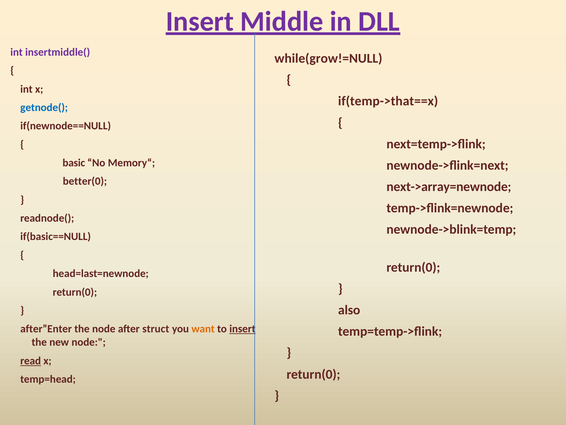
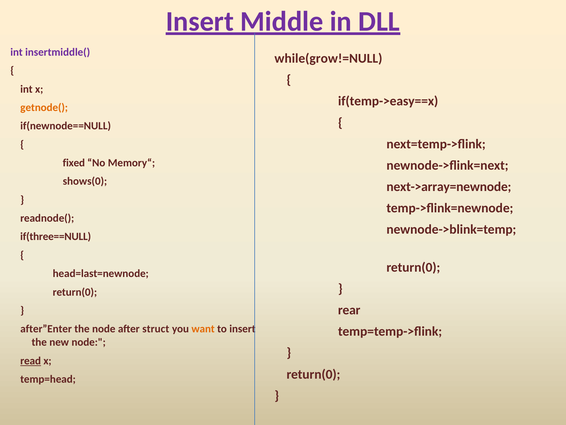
if(temp->that==x: if(temp->that==x -> if(temp->easy==x (388, 101)
getnode( colour: blue -> orange (44, 107)
basic: basic -> fixed (74, 163)
better(0: better(0 -> shows(0 (85, 181)
if(basic==NULL: if(basic==NULL -> if(three==NULL (56, 236)
also: also -> rear (349, 310)
insert underline: present -> none (242, 329)
